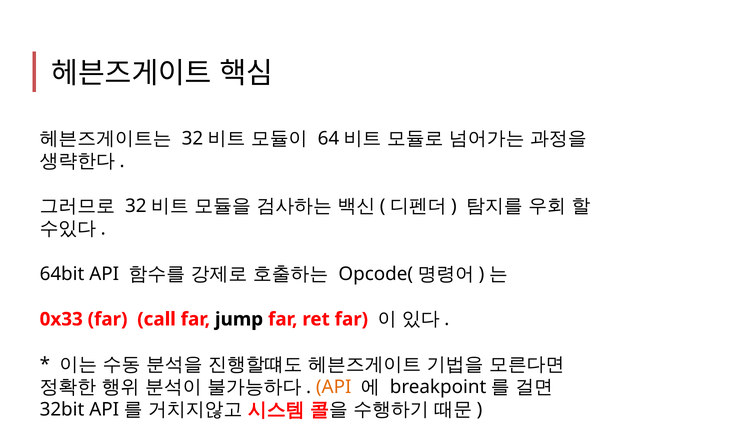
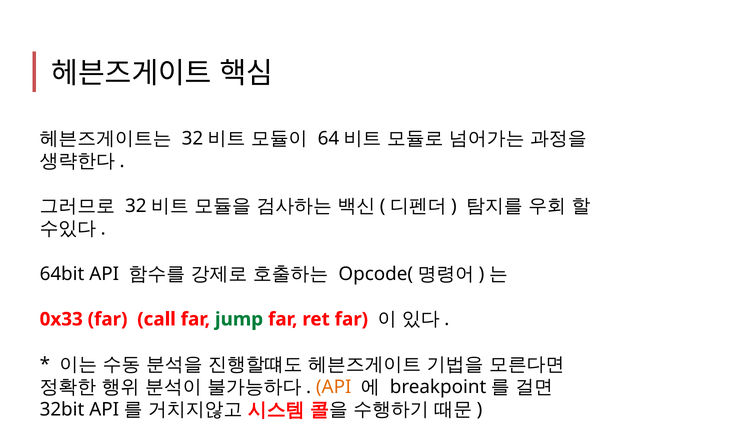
jump colour: black -> green (239, 319)
